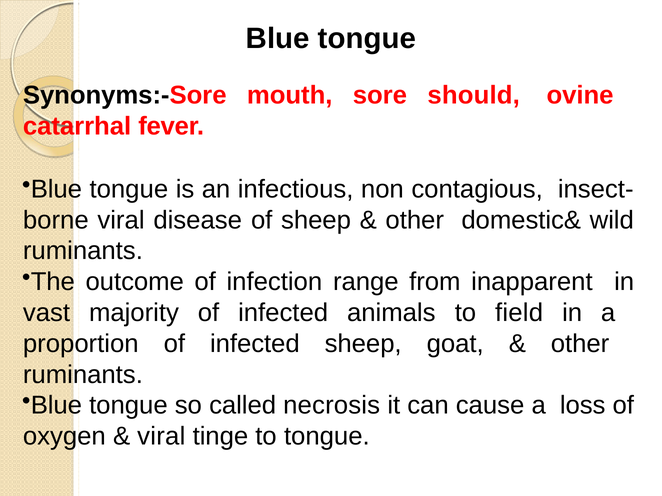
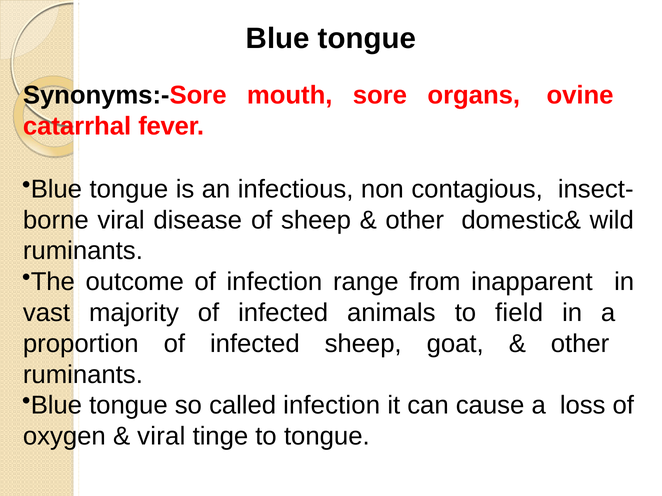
should: should -> organs (474, 95)
called necrosis: necrosis -> infection (332, 406)
